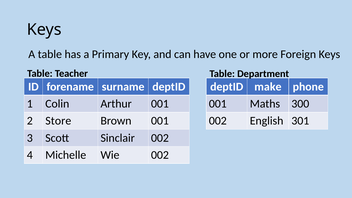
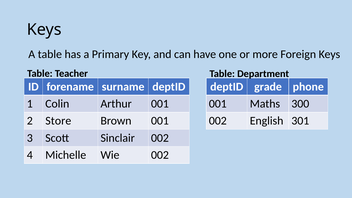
make: make -> grade (268, 87)
